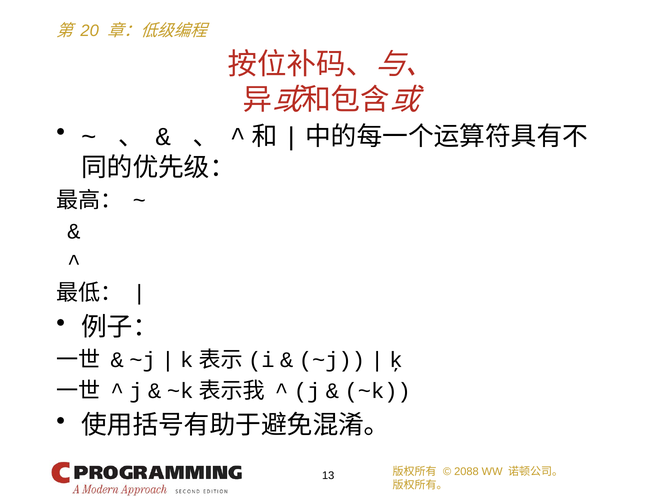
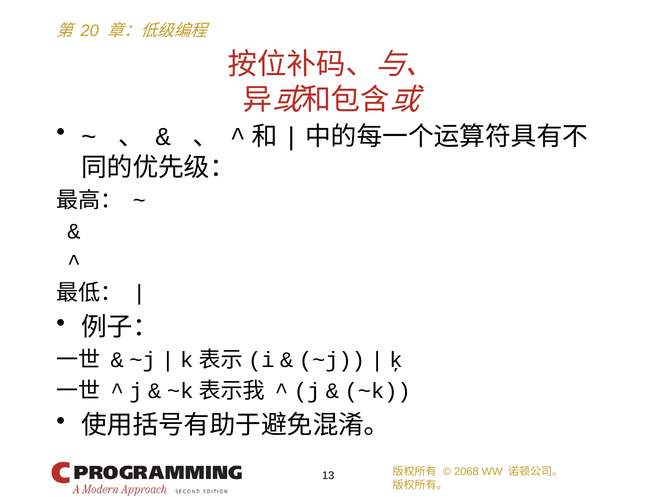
2088: 2088 -> 2068 (466, 471)
